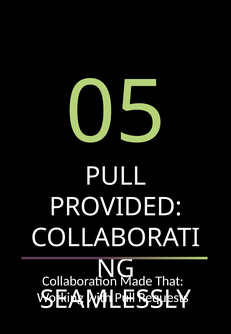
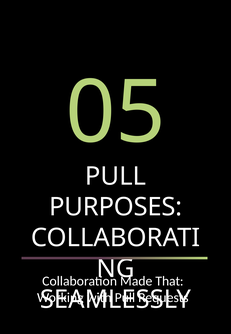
PROVIDED: PROVIDED -> PURPOSES (116, 207)
